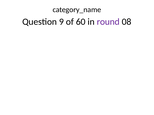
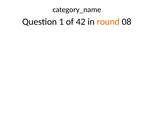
9: 9 -> 1 (61, 22)
60: 60 -> 42 (81, 22)
round colour: purple -> orange (108, 22)
